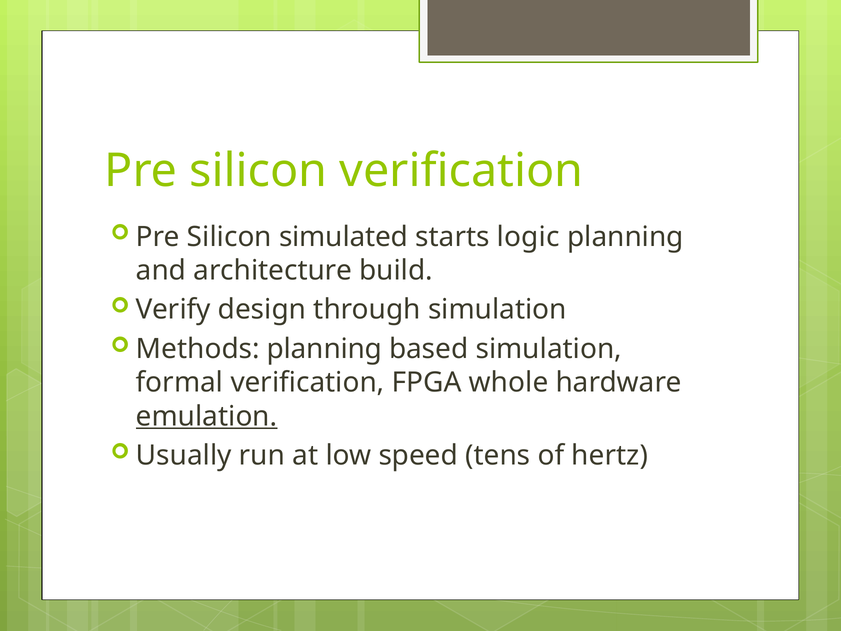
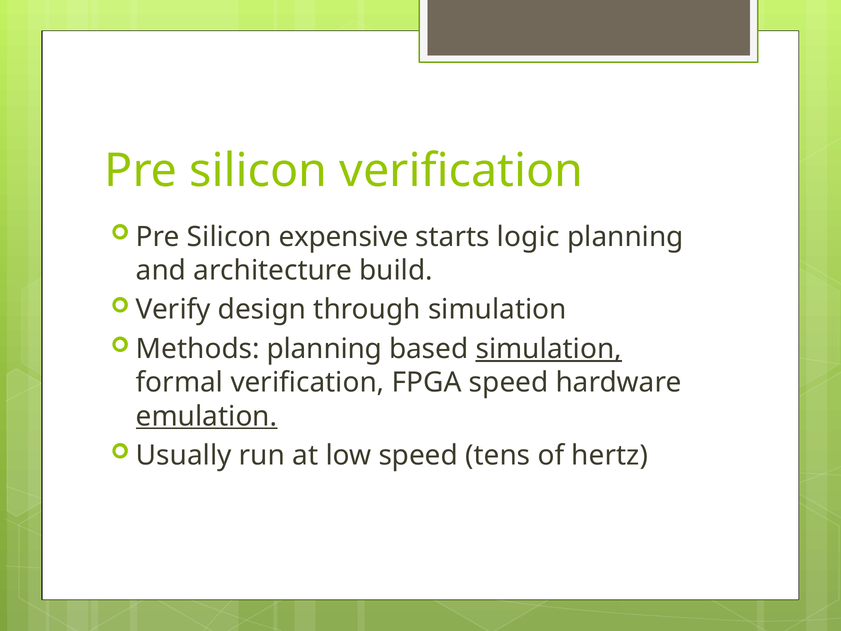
simulated: simulated -> expensive (344, 237)
simulation underline: none -> present (549, 349)
FPGA whole: whole -> speed (509, 382)
